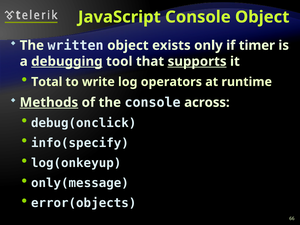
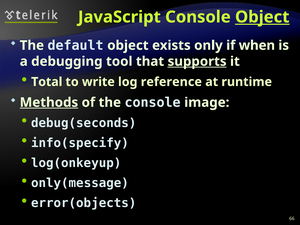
Object underline: none -> present (262, 17)
written: written -> default (76, 45)
timer: timer -> when (257, 45)
debugging underline: present -> none (67, 61)
operators: operators -> reference (171, 82)
across: across -> image (207, 102)
debug(onclick: debug(onclick -> debug(seconds (84, 123)
